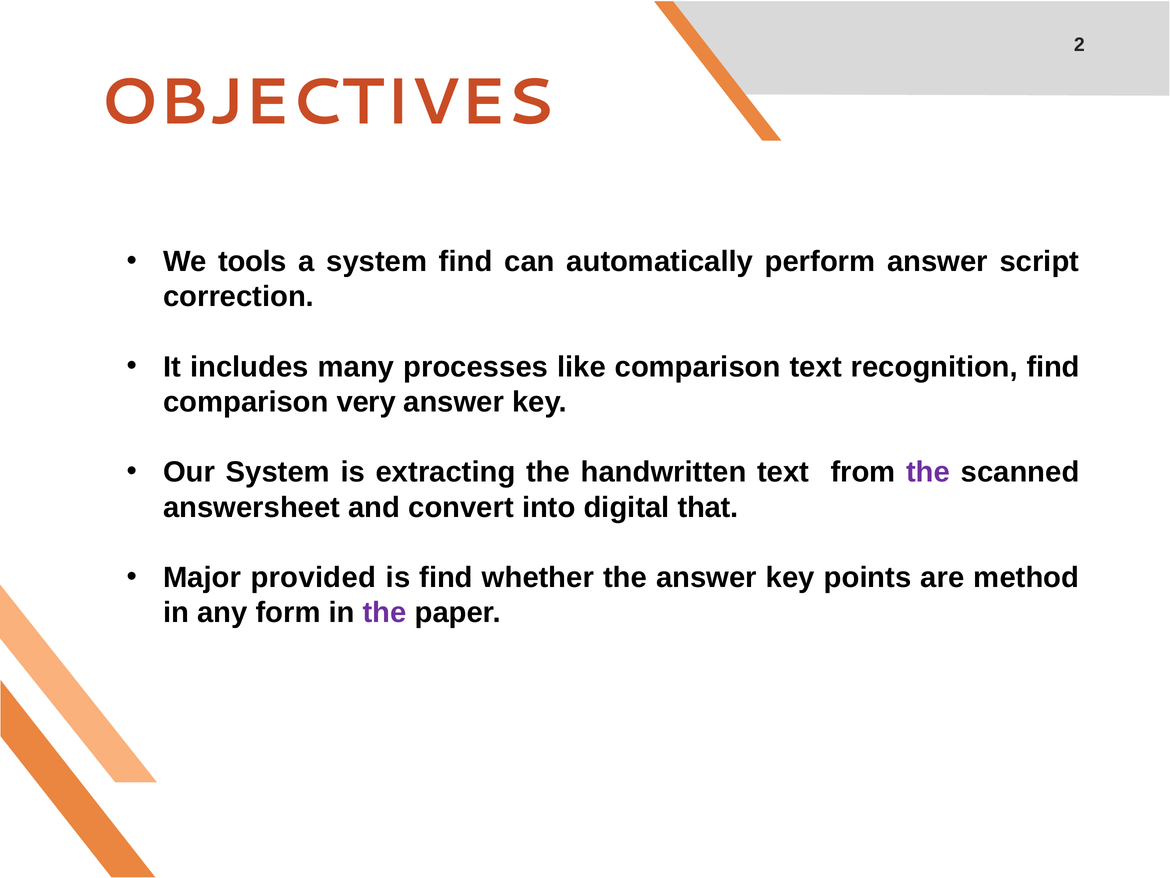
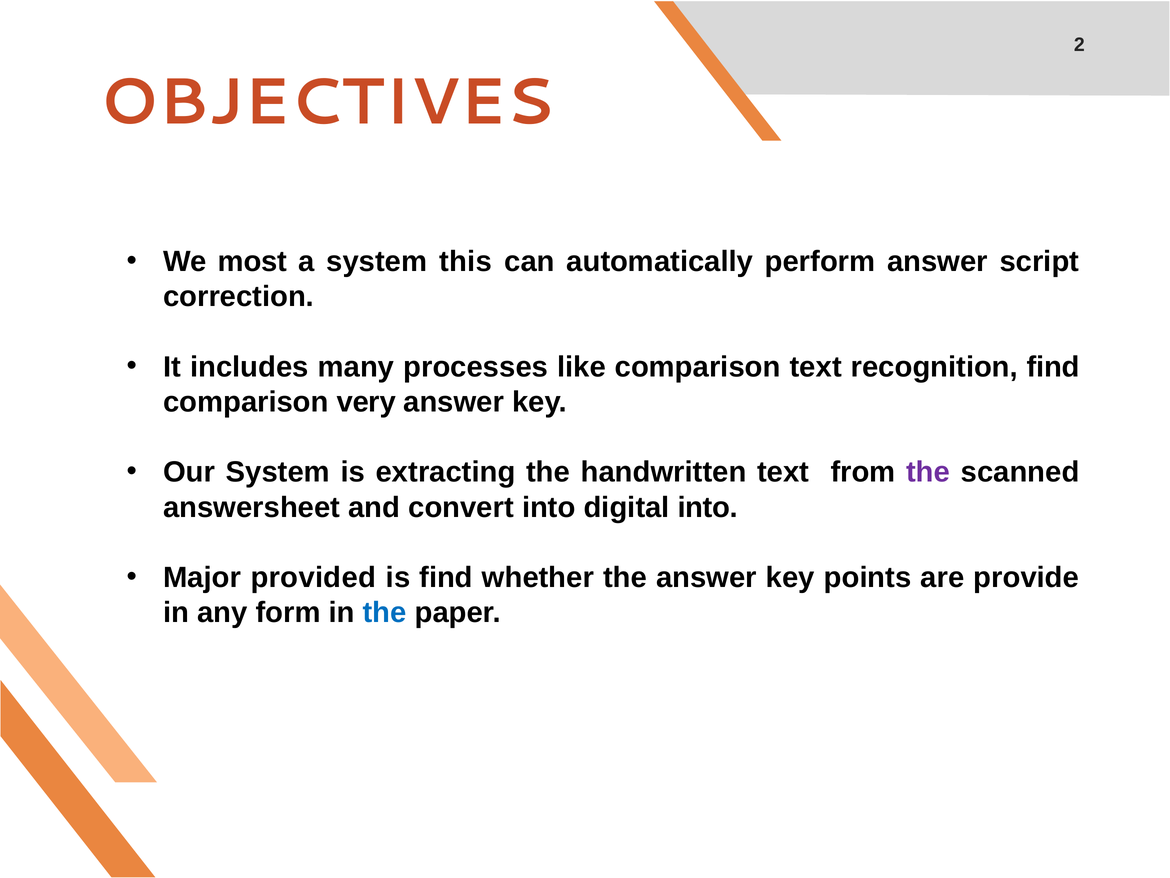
tools: tools -> most (252, 261)
system find: find -> this (466, 261)
digital that: that -> into (708, 507)
method: method -> provide (1026, 577)
the colour: purple -> blue (385, 612)
